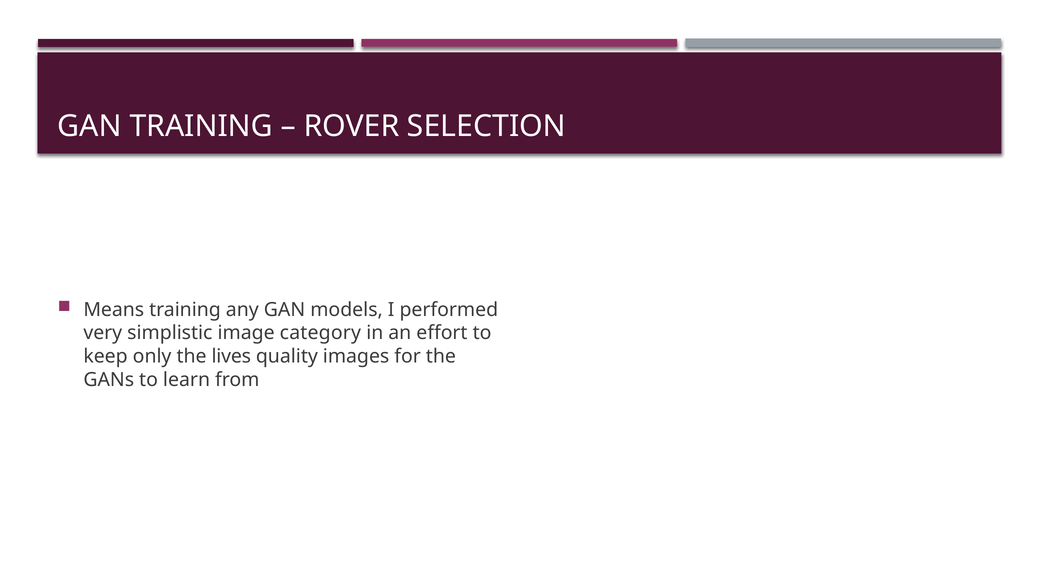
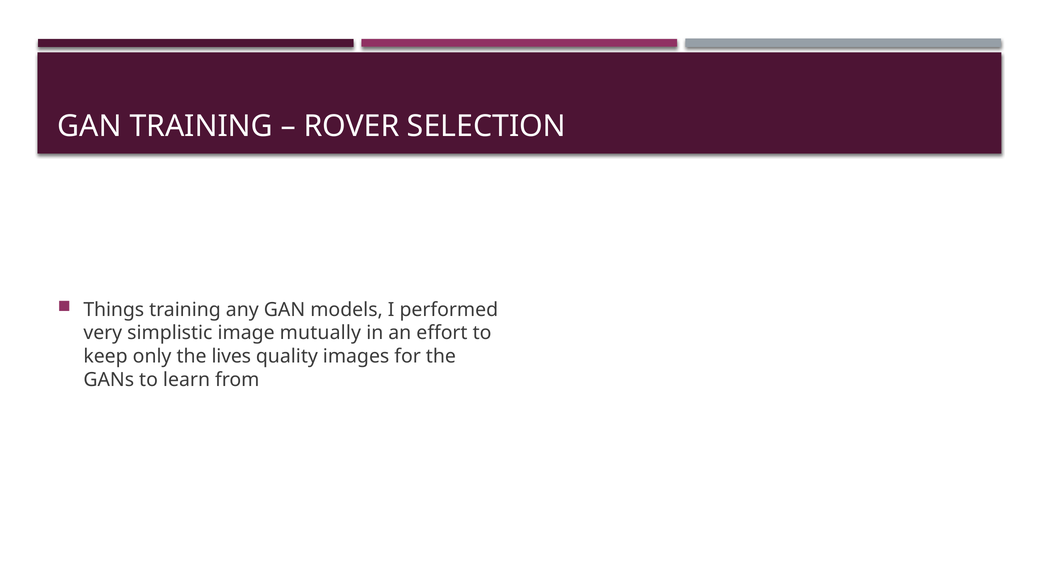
Means: Means -> Things (114, 310)
category: category -> mutually (320, 333)
